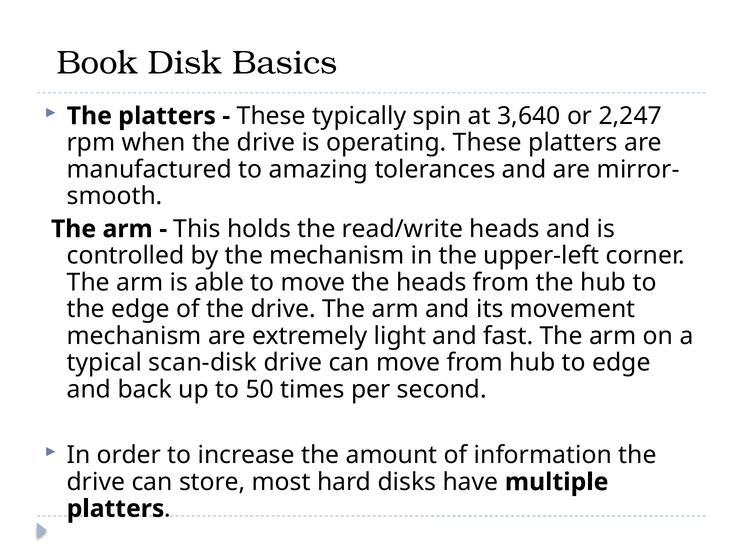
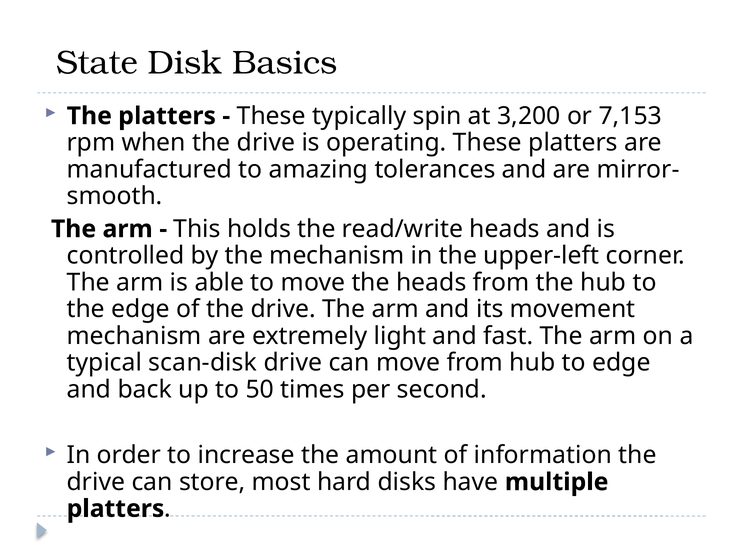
Book: Book -> State (97, 63)
3,640: 3,640 -> 3,200 (529, 116)
2,247: 2,247 -> 7,153 (630, 116)
